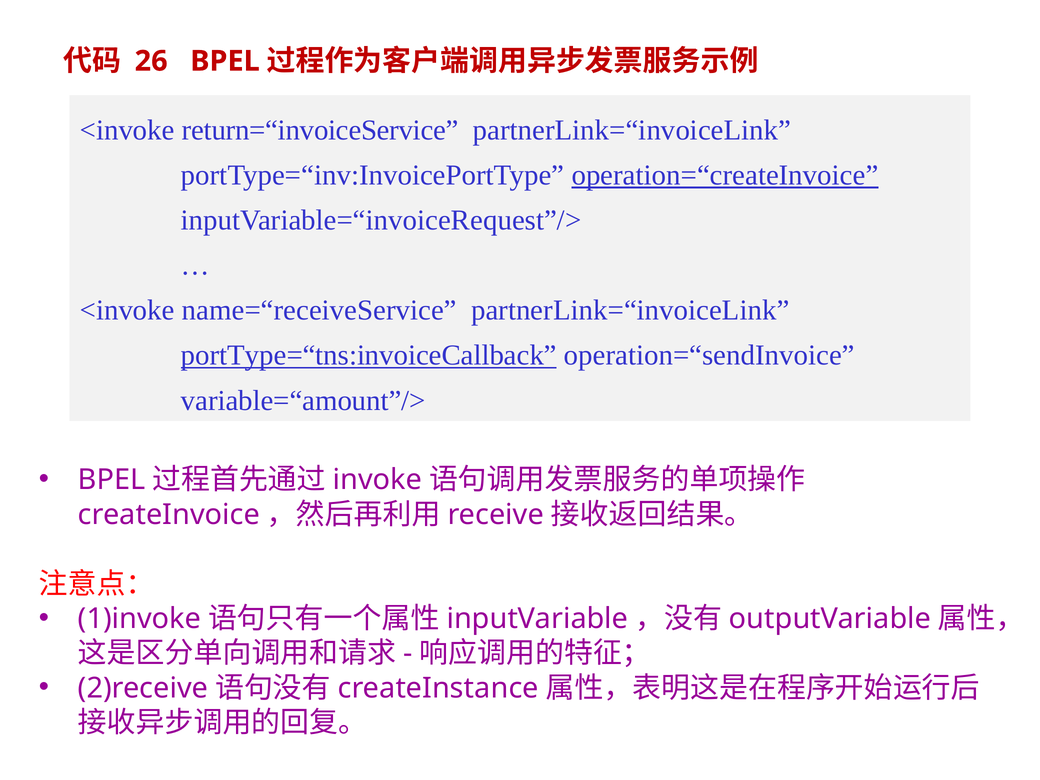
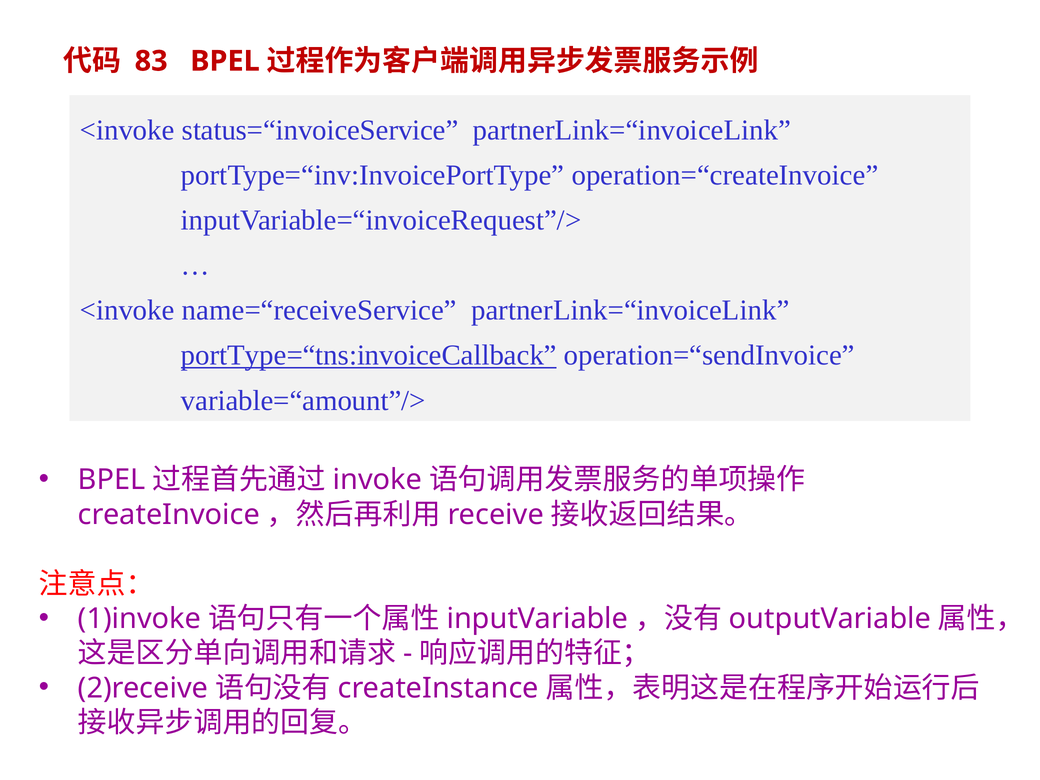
26: 26 -> 83 (151, 61)
return=“invoiceService: return=“invoiceService -> status=“invoiceService (320, 130)
operation=“createInvoice underline: present -> none (725, 175)
